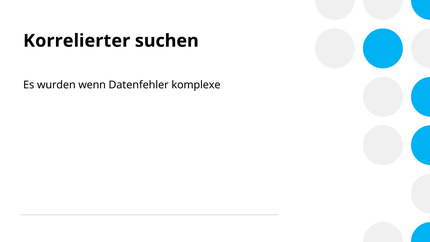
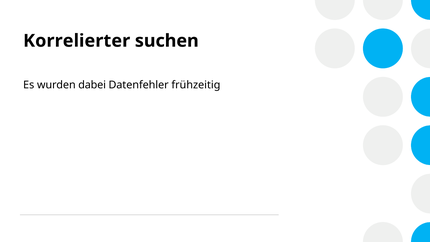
wenn: wenn -> dabei (92, 85)
komplexe: komplexe -> frühzeitig (196, 85)
